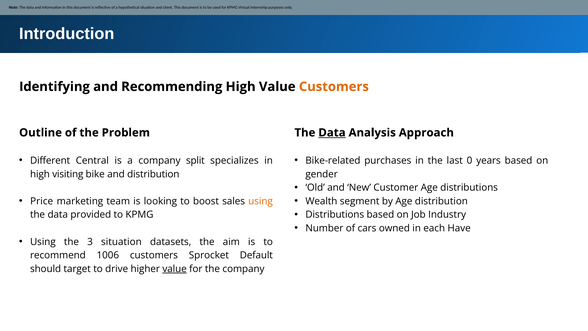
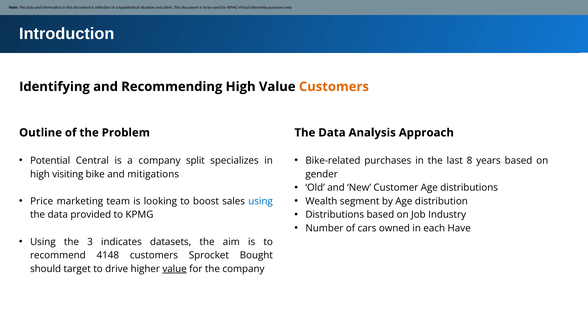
Data underline: present -> none (332, 133)
Different: Different -> Potential (50, 160)
0: 0 -> 8 (469, 160)
and distribution: distribution -> mitigations (153, 174)
using colour: orange -> blue (261, 201)
3 situation: situation -> indicates (121, 242)
1006: 1006 -> 4148 (108, 255)
Default: Default -> Bought (256, 255)
